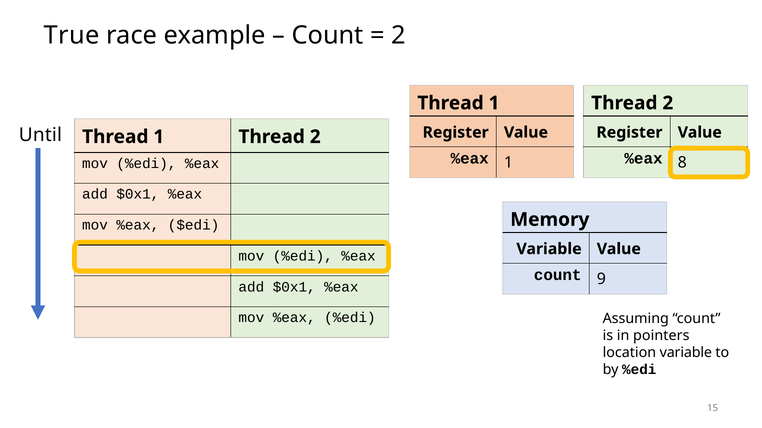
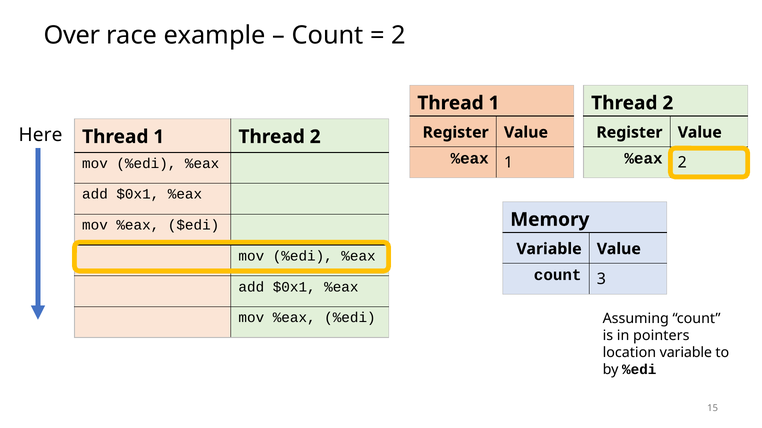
True: True -> Over (72, 36)
Until: Until -> Here (40, 135)
%eax 8: 8 -> 2 (682, 163)
9: 9 -> 3 (601, 279)
